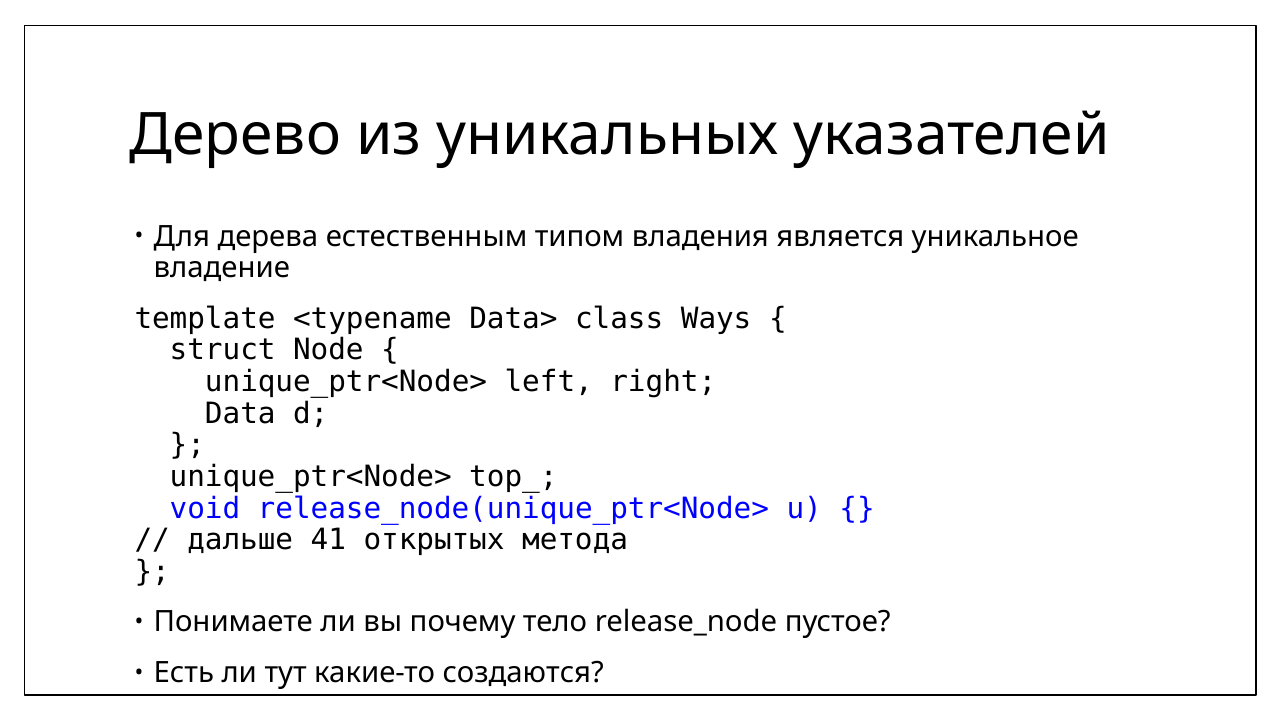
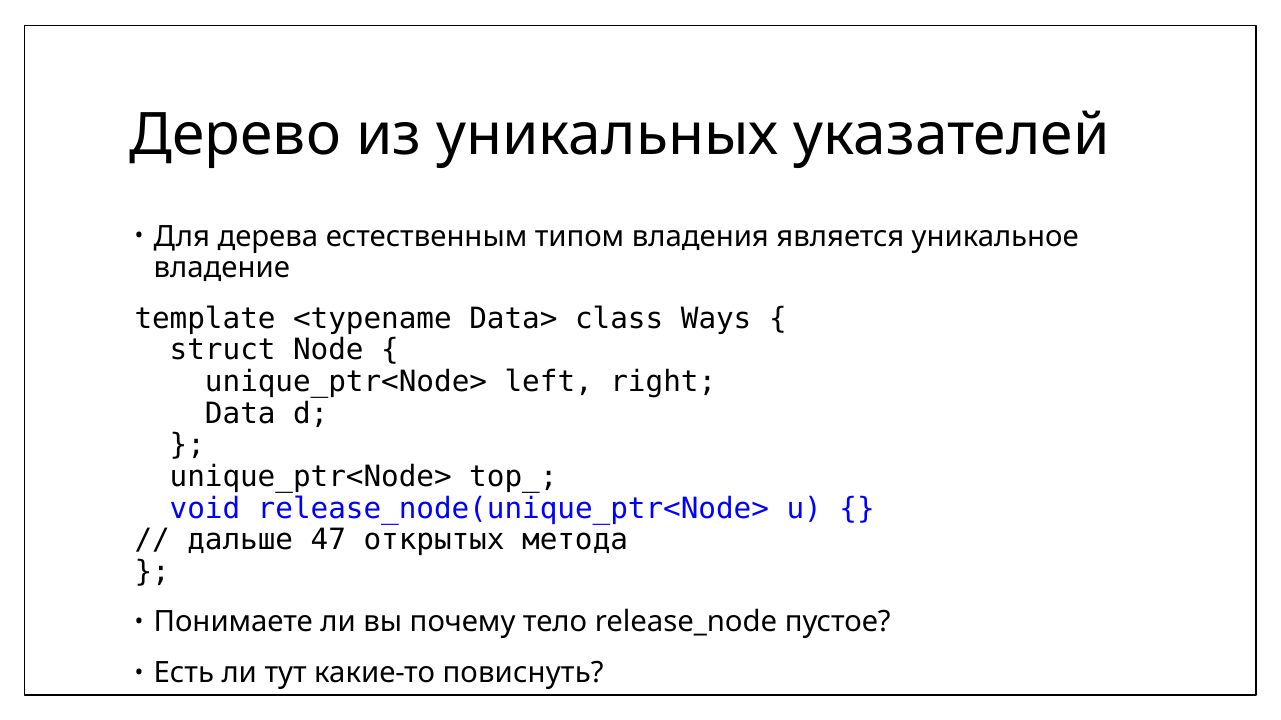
41: 41 -> 47 (328, 541)
создаются: создаются -> повиснуть (523, 673)
